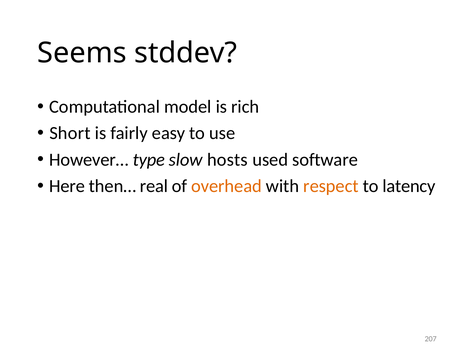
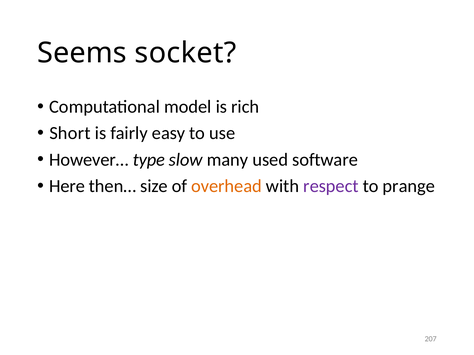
stddev: stddev -> socket (185, 53)
hosts: hosts -> many (227, 160)
real: real -> size (154, 186)
respect colour: orange -> purple (331, 186)
latency: latency -> prange (409, 186)
